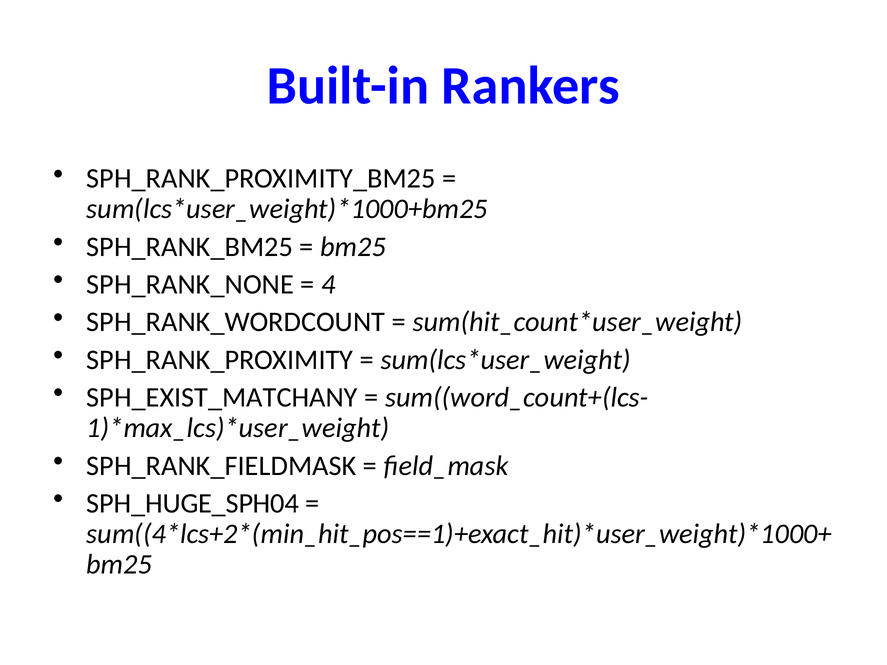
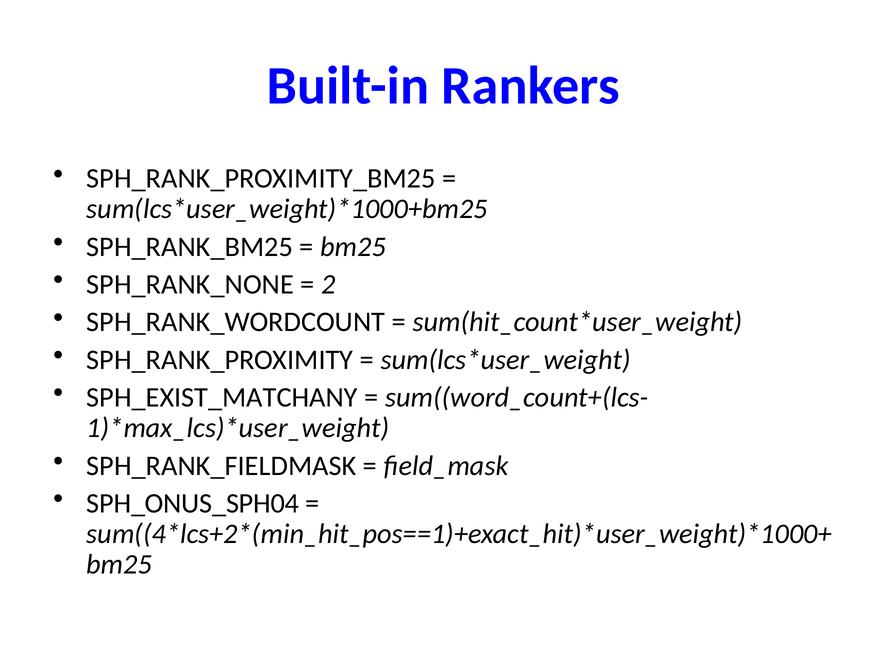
4: 4 -> 2 (328, 285)
SPH_HUGE_SPH04: SPH_HUGE_SPH04 -> SPH_ONUS_SPH04 (193, 504)
